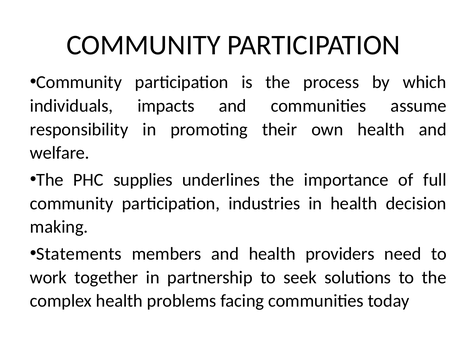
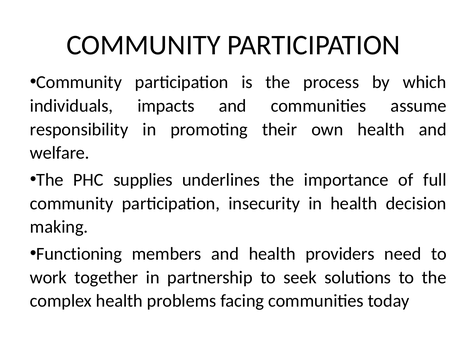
industries: industries -> insecurity (264, 204)
Statements: Statements -> Functioning (79, 254)
